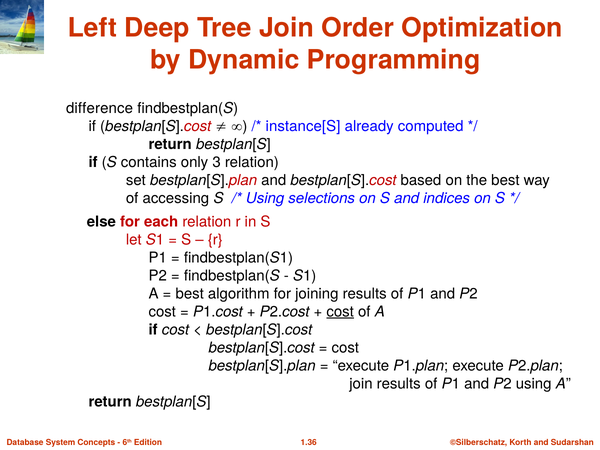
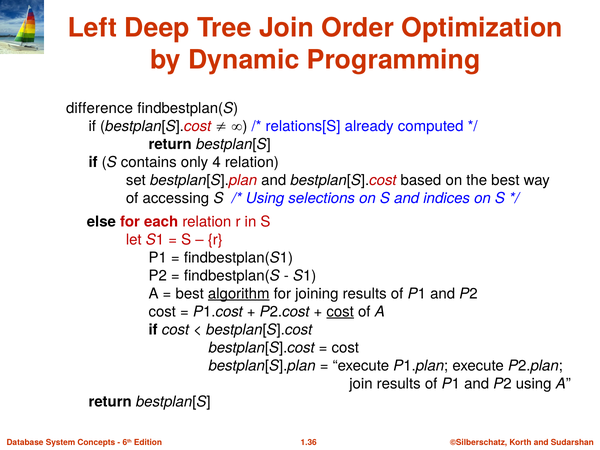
instance[S: instance[S -> relations[S (303, 126)
3: 3 -> 4 (217, 162)
algorithm underline: none -> present (239, 294)
